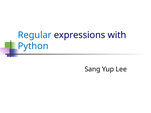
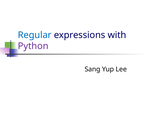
Python colour: blue -> purple (33, 46)
